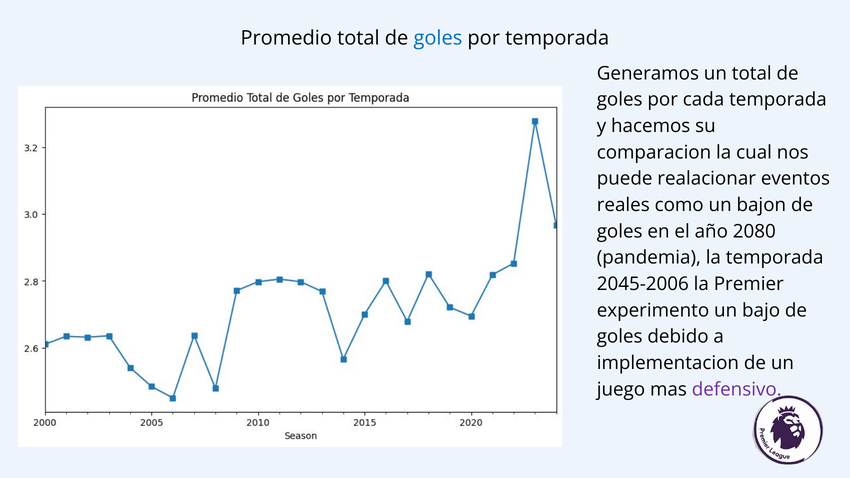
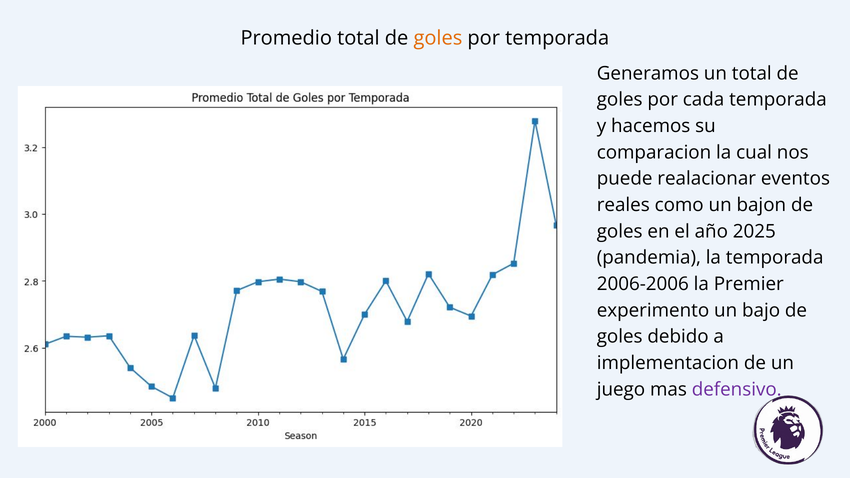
goles colour: blue -> orange (438, 38)
2080: 2080 -> 2025 (754, 231)
2045-2006: 2045-2006 -> 2006-2006 (643, 284)
